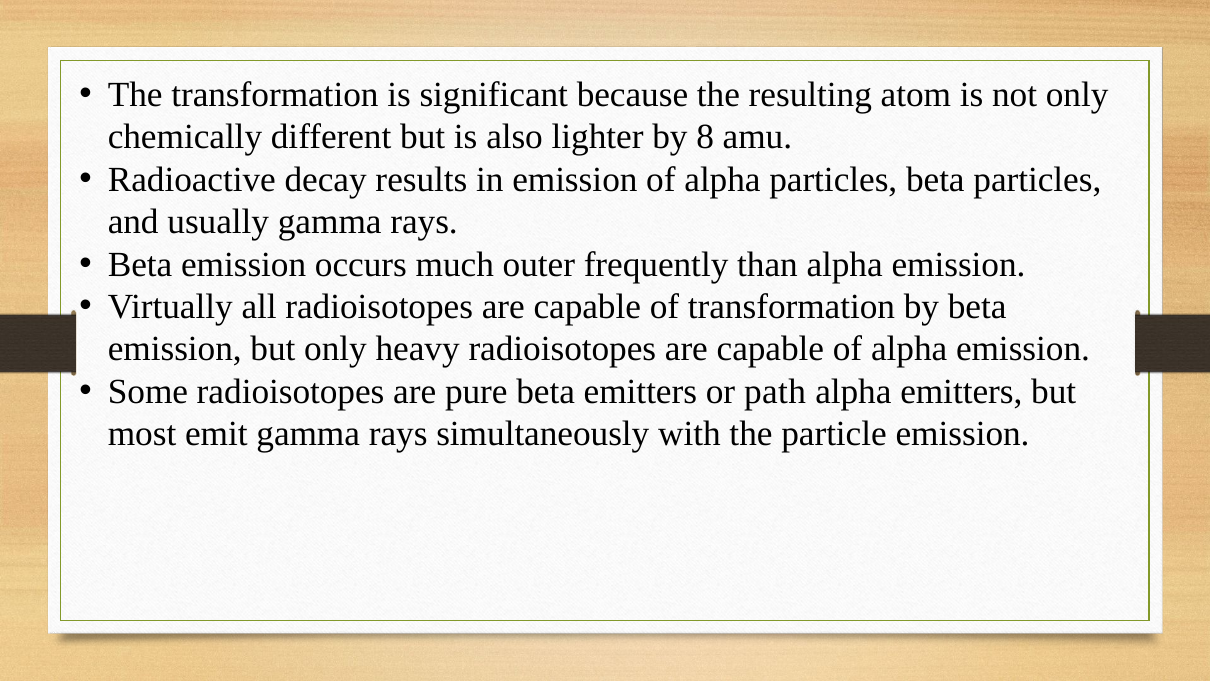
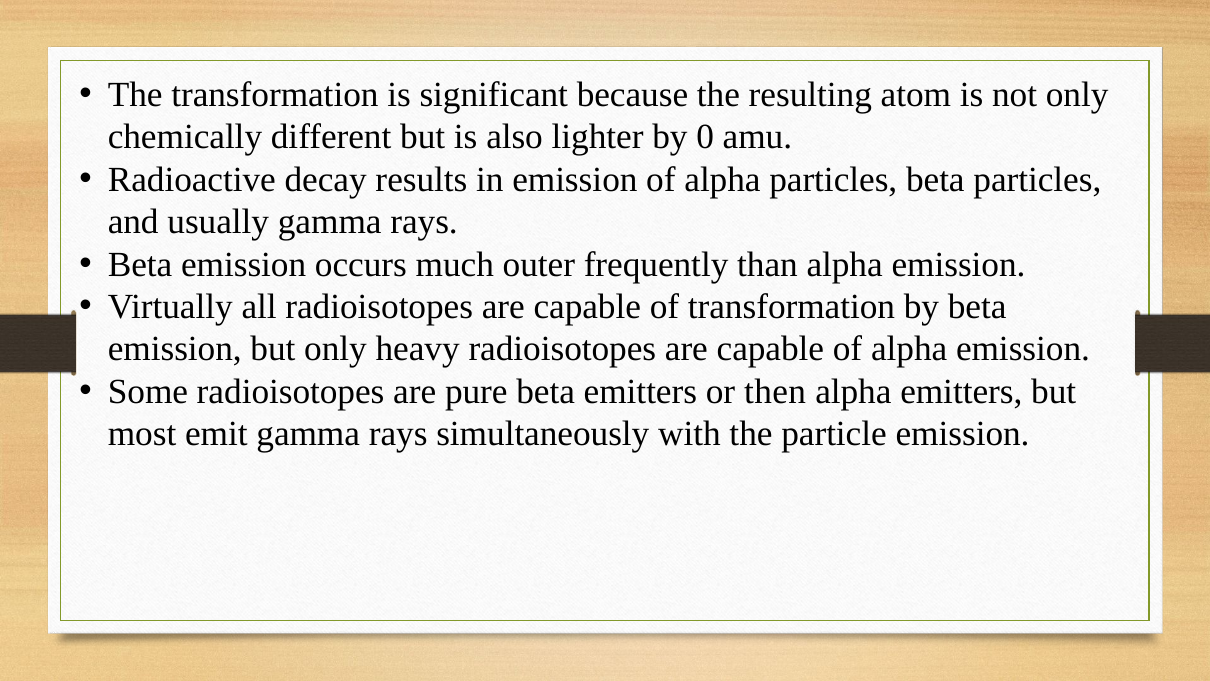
8: 8 -> 0 (705, 137)
path: path -> then (775, 392)
